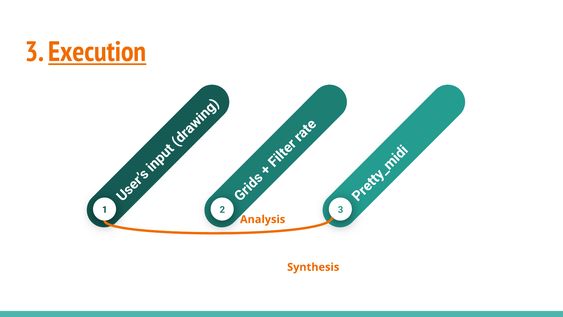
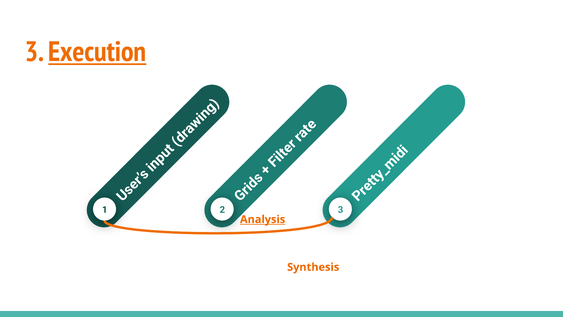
Analysis underline: none -> present (263, 219)
